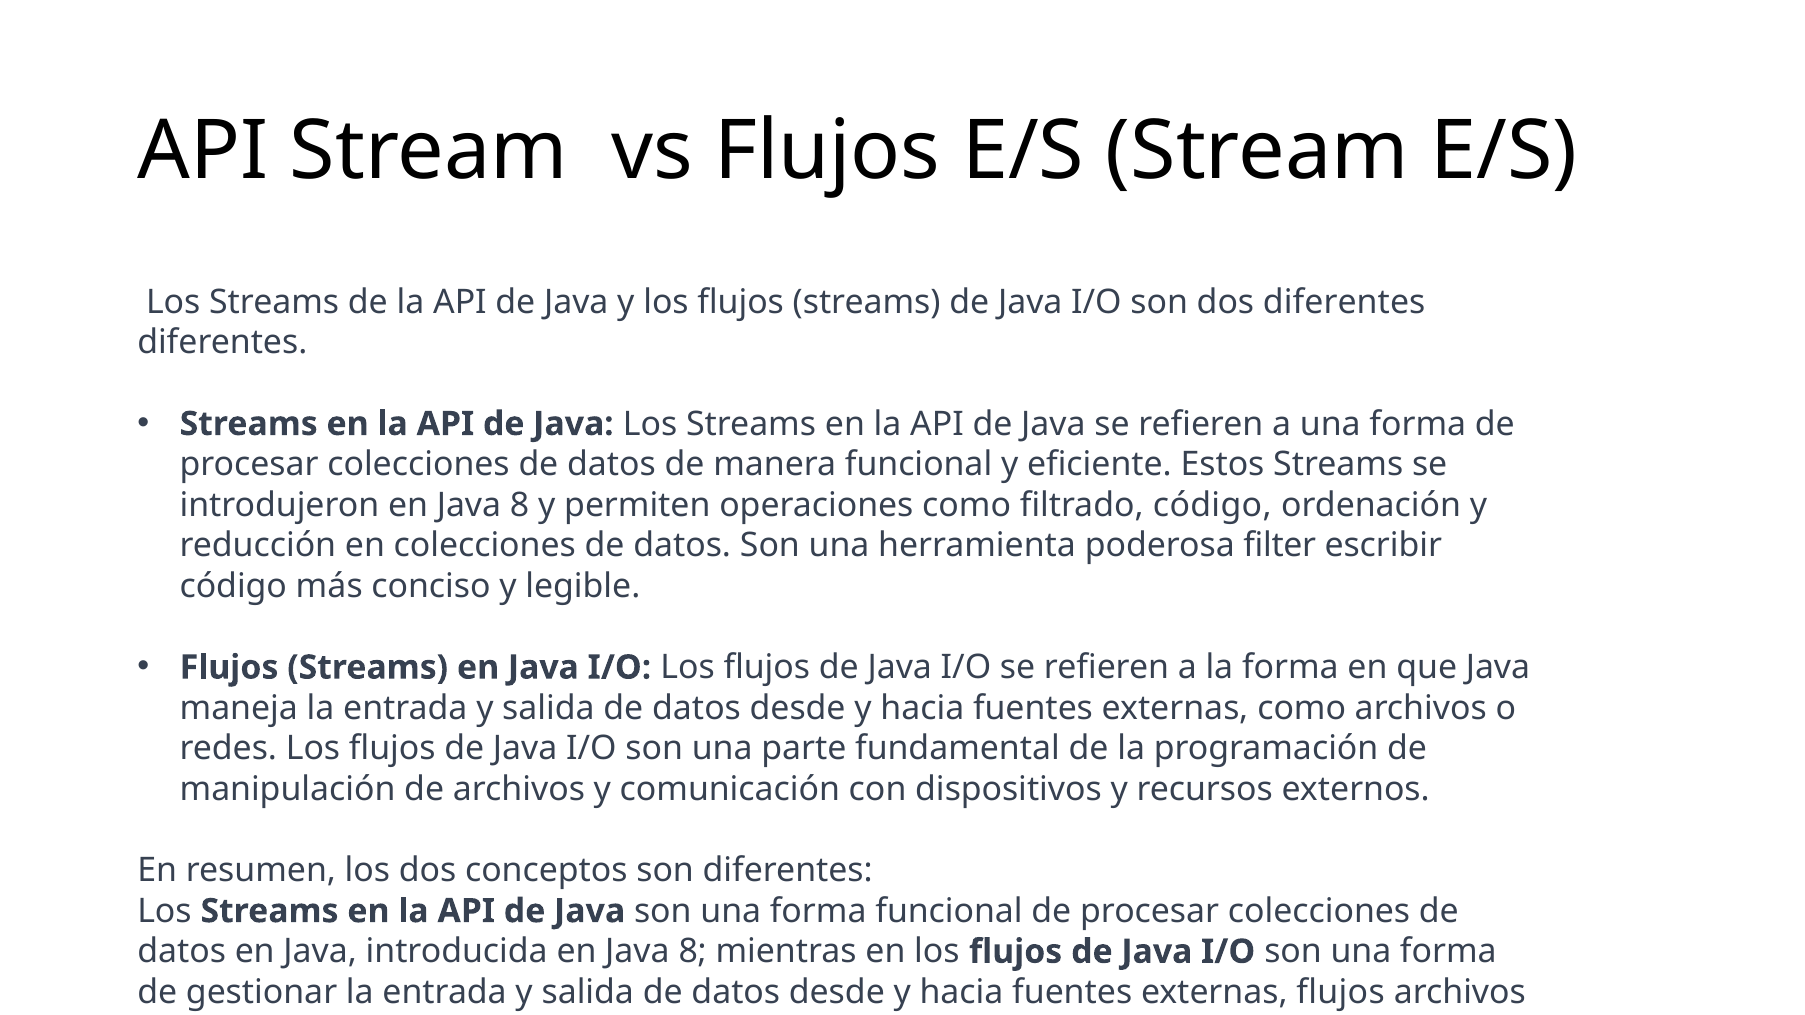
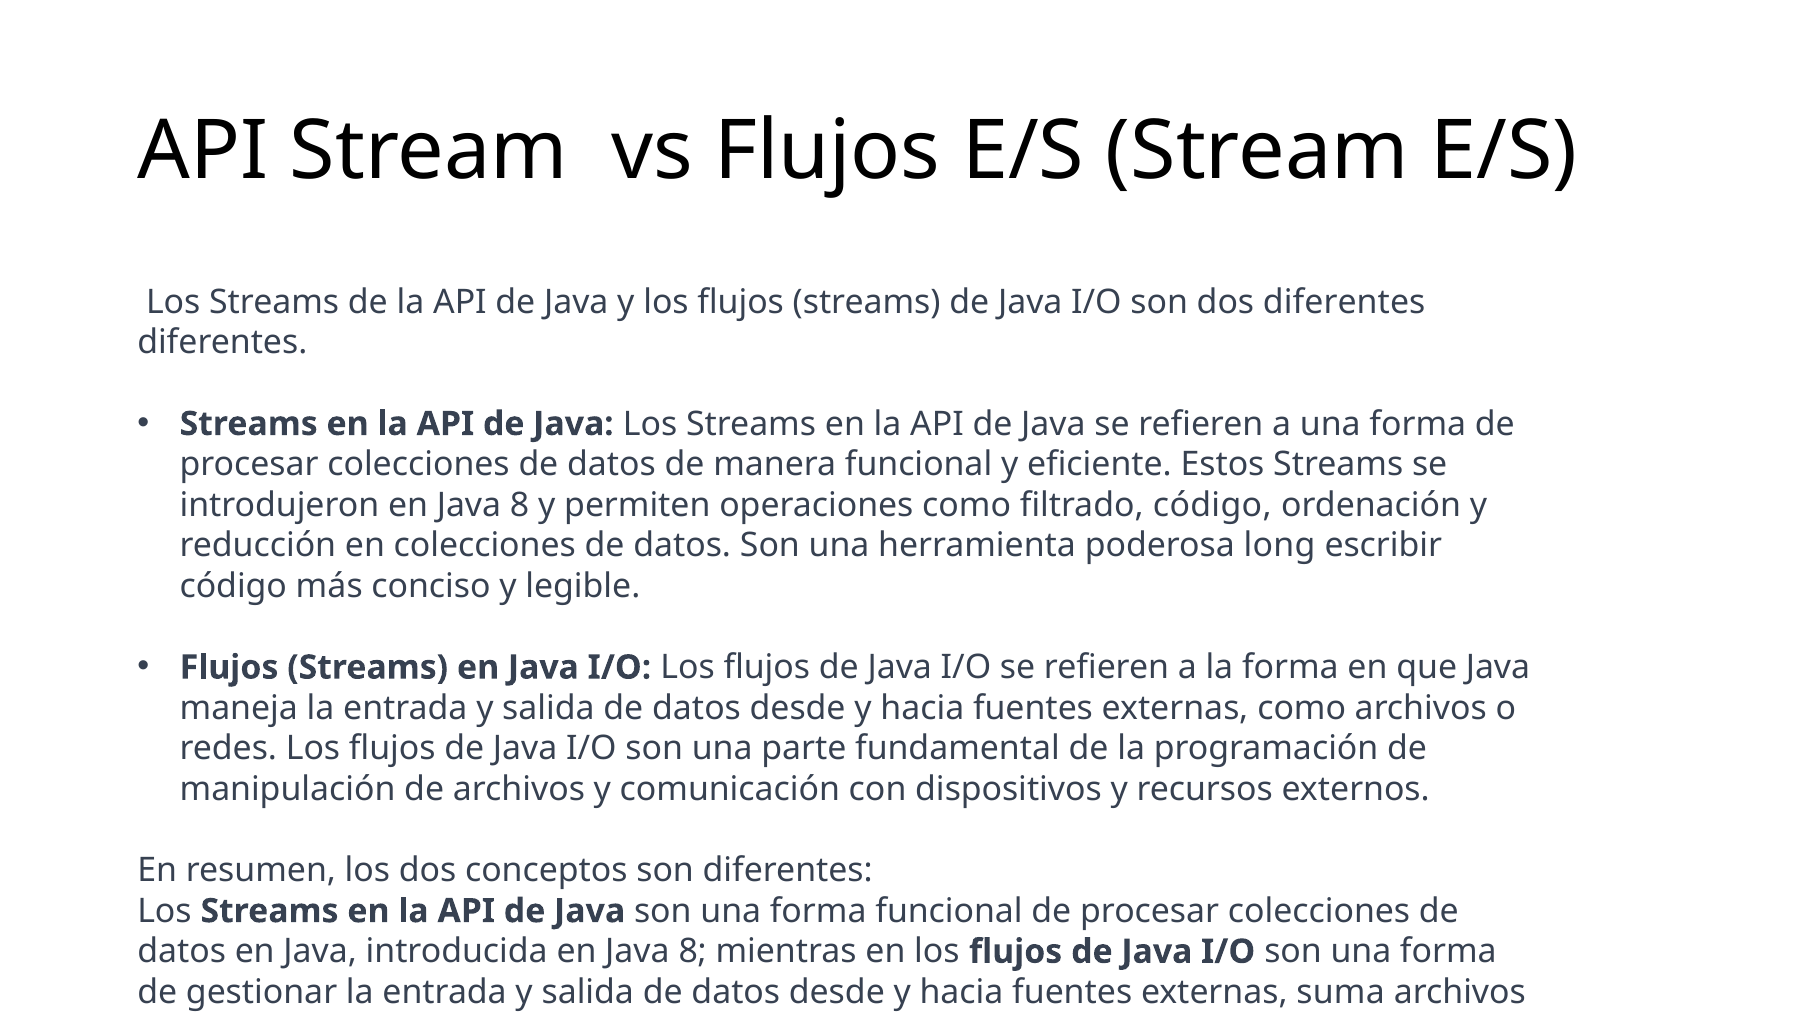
filter: filter -> long (1279, 546)
externas flujos: flujos -> suma (1341, 993)
